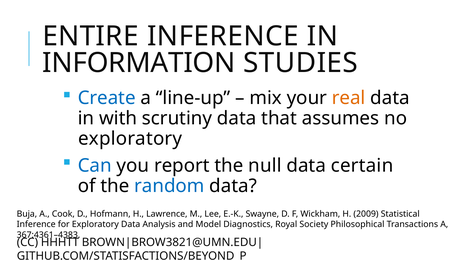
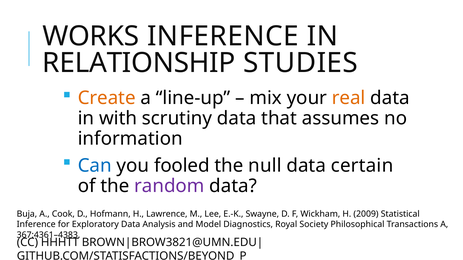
ENTIRE: ENTIRE -> WORKS (91, 36)
INFORMATION: INFORMATION -> RELATIONSHIP (139, 63)
Create colour: blue -> orange (107, 98)
exploratory: exploratory -> information (130, 139)
report: report -> fooled (182, 166)
random colour: blue -> purple (169, 186)
